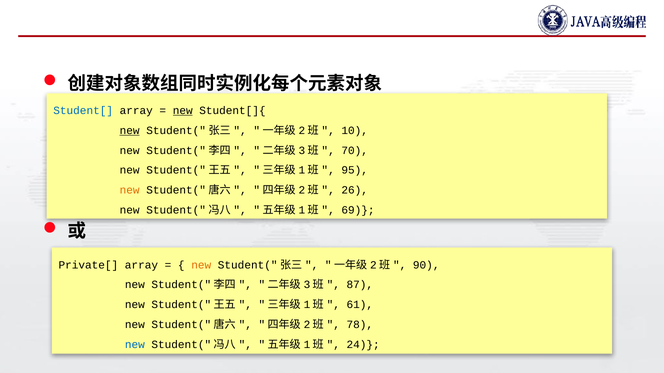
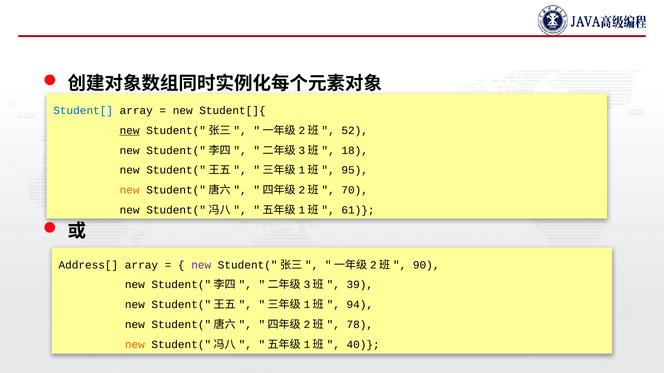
new underline: present -> none (183, 111)
10: 10 -> 52 (355, 131)
70: 70 -> 18 (355, 151)
26: 26 -> 70 (355, 190)
69: 69 -> 61 (358, 210)
Private[: Private[ -> Address[ (88, 265)
new colour: orange -> purple (201, 265)
87: 87 -> 39 (360, 285)
61: 61 -> 94 (360, 305)
new colour: blue -> orange (135, 345)
24: 24 -> 40 (363, 345)
